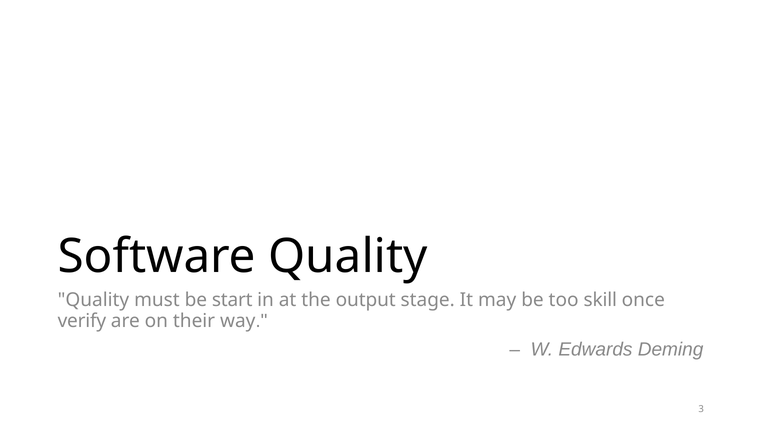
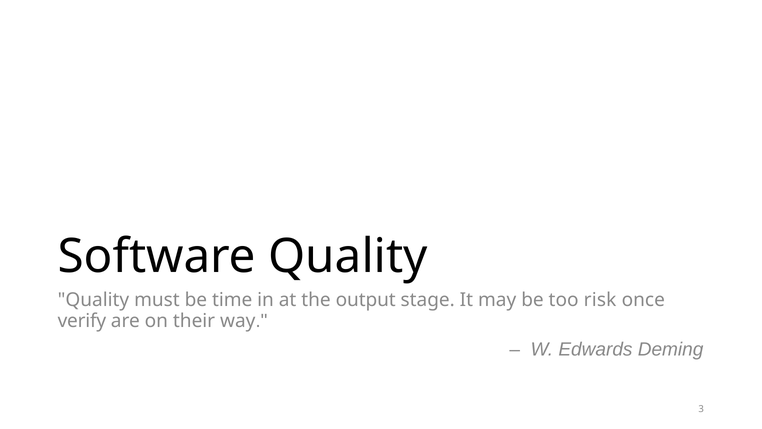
start: start -> time (232, 300)
skill: skill -> risk (600, 300)
